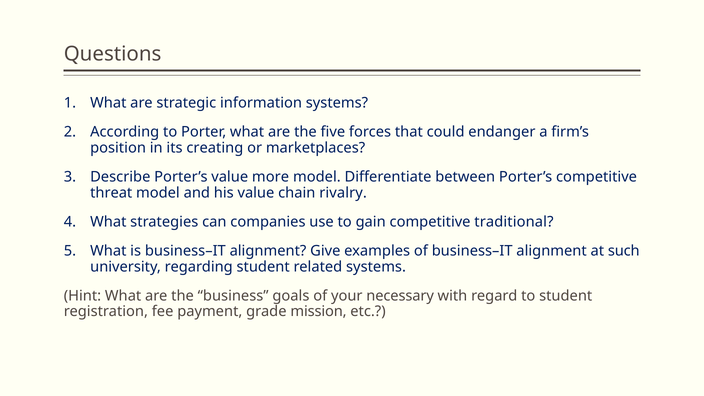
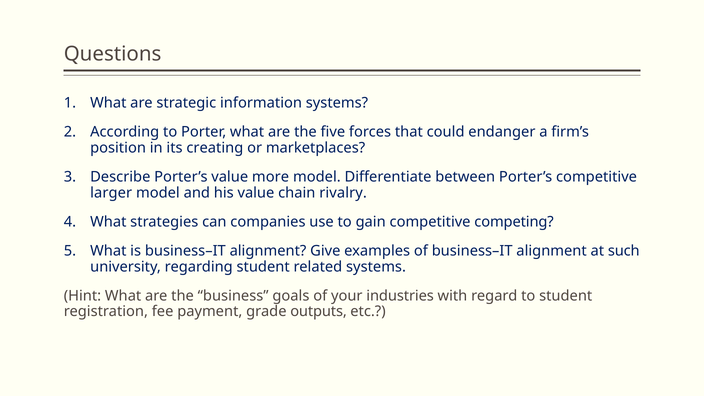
threat: threat -> larger (111, 193)
traditional: traditional -> competing (514, 222)
necessary: necessary -> industries (400, 296)
mission: mission -> outputs (319, 312)
